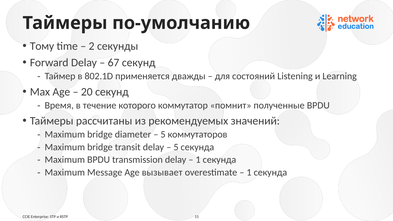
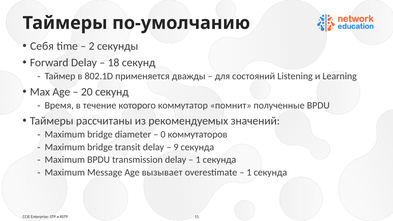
Тому: Тому -> Себя (42, 46)
67: 67 -> 18 (114, 63)
5: 5 -> 0 (163, 134)
5: 5 -> 9 (176, 147)
